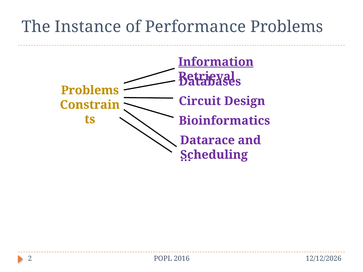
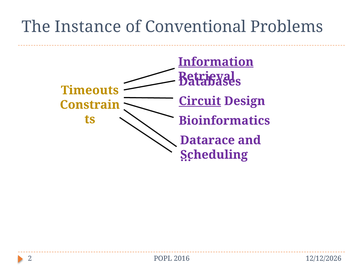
Performance: Performance -> Conventional (196, 27)
Problems: Problems -> Timeouts (90, 90)
Circuit underline: none -> present (200, 101)
